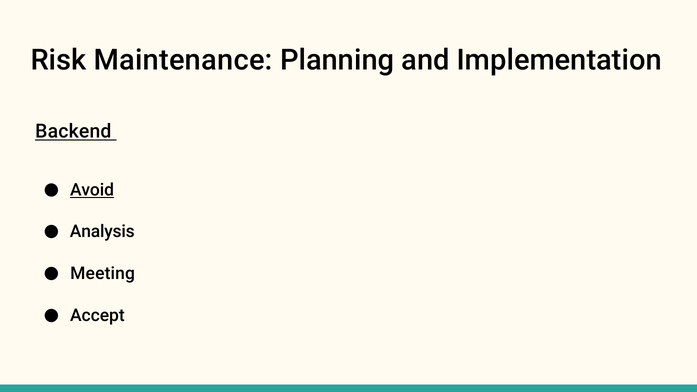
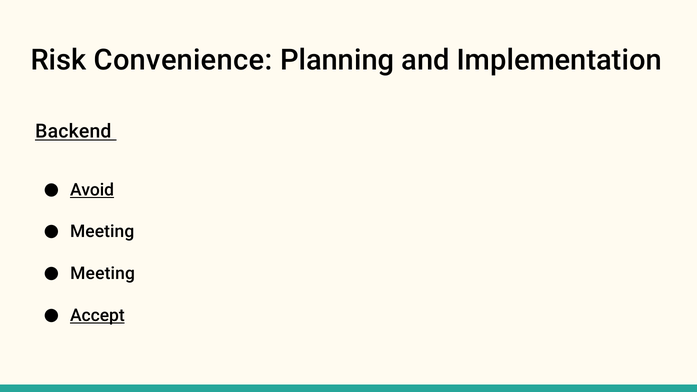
Maintenance: Maintenance -> Convenience (183, 60)
Analysis: Analysis -> Meeting (102, 232)
Accept underline: none -> present (97, 315)
